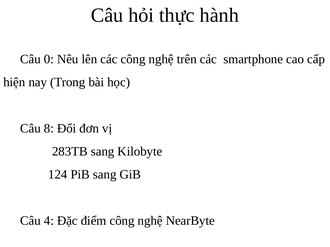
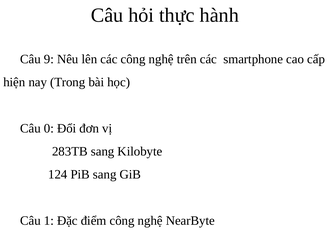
0: 0 -> 9 (49, 59)
8: 8 -> 0 (49, 129)
4: 4 -> 1 (49, 221)
